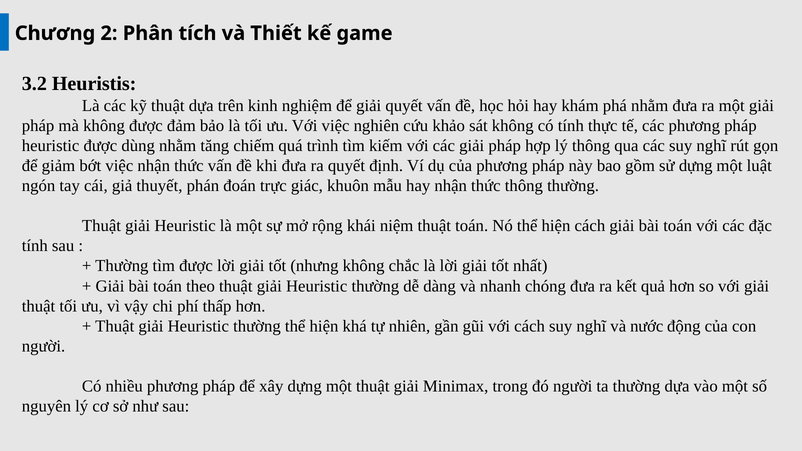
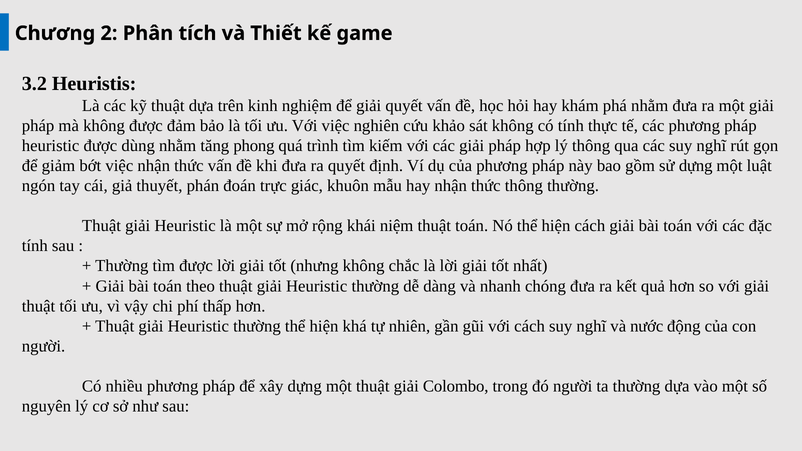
chiếm: chiếm -> phong (254, 146)
Minimax: Minimax -> Colombo (456, 386)
